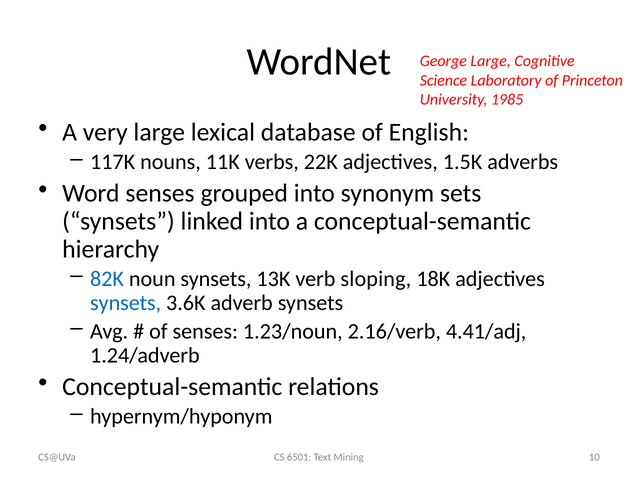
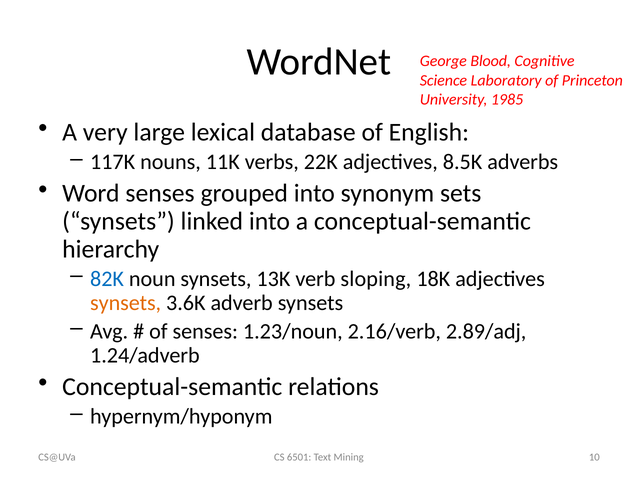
George Large: Large -> Blood (491, 61)
1.5K: 1.5K -> 8.5K (463, 162)
synsets colour: blue -> orange (126, 303)
4.41/adj: 4.41/adj -> 2.89/adj (486, 331)
